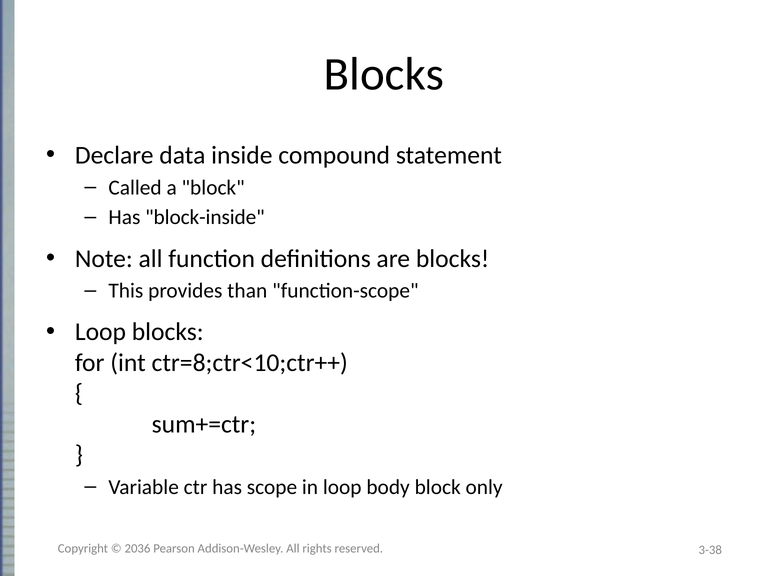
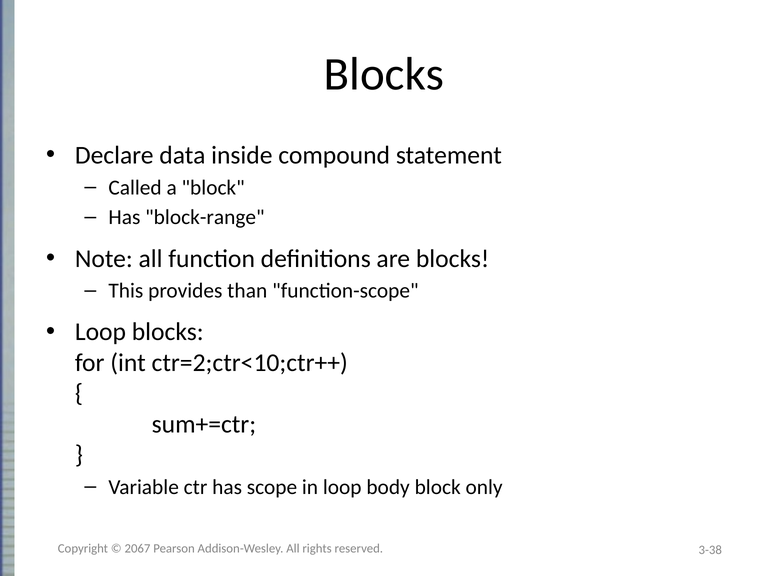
block-inside: block-inside -> block-range (205, 217)
ctr=8;ctr<10;ctr++: ctr=8;ctr<10;ctr++ -> ctr=2;ctr<10;ctr++ (250, 363)
2036: 2036 -> 2067 (137, 549)
